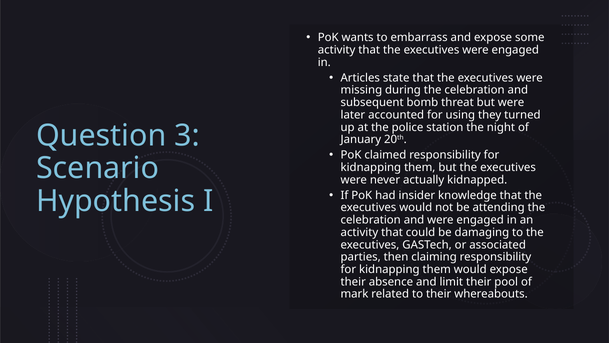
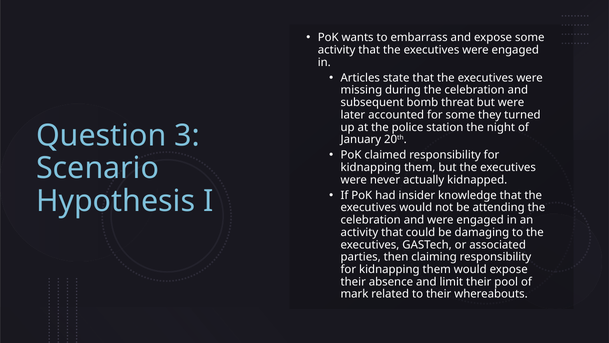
for using: using -> some (460, 115)
